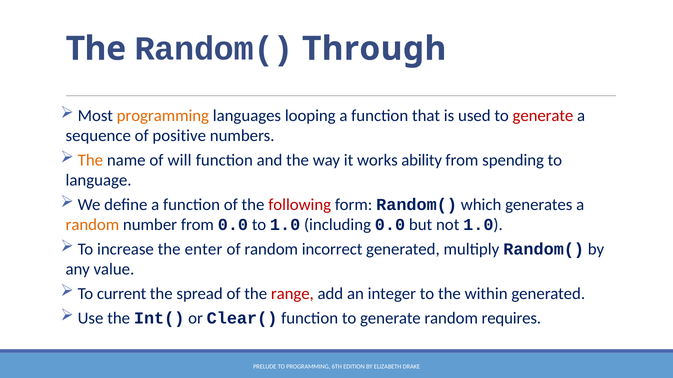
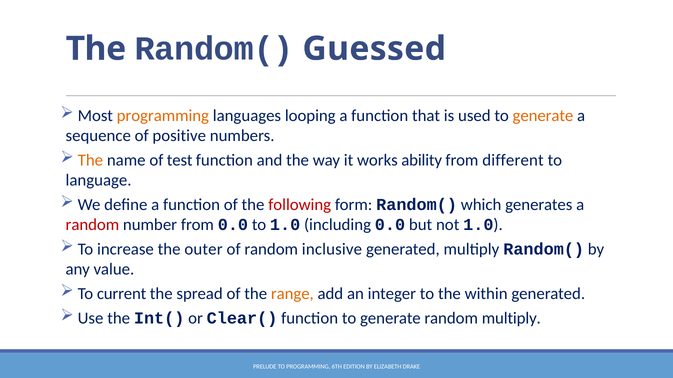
Through: Through -> Guessed (374, 49)
generate colour: red -> orange (543, 116)
will: will -> test (180, 160)
spending: spending -> different (513, 160)
random colour: orange -> red (92, 225)
enter: enter -> outer (204, 249)
incorrect: incorrect -> inclusive (332, 249)
range colour: red -> orange (292, 294)
random requires: requires -> multiply (511, 318)
